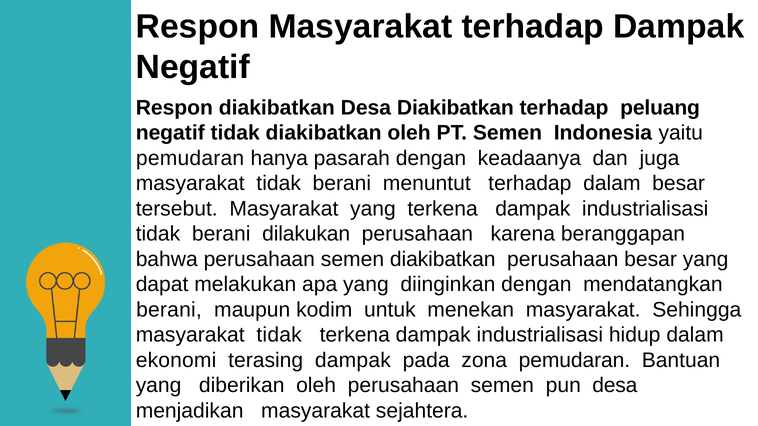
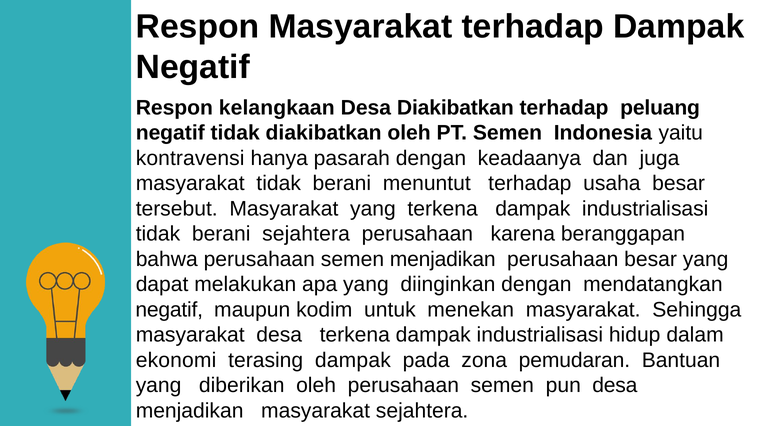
Respon diakibatkan: diakibatkan -> kelangkaan (277, 108)
pemudaran: pemudaran -> kontravensi (190, 158)
terhadap dalam: dalam -> usaha (612, 184)
berani dilakukan: dilakukan -> sejahtera (306, 234)
semen diakibatkan: diakibatkan -> menjadikan (443, 259)
berani: berani -> negatif (169, 310)
tidak: tidak -> desa (279, 335)
